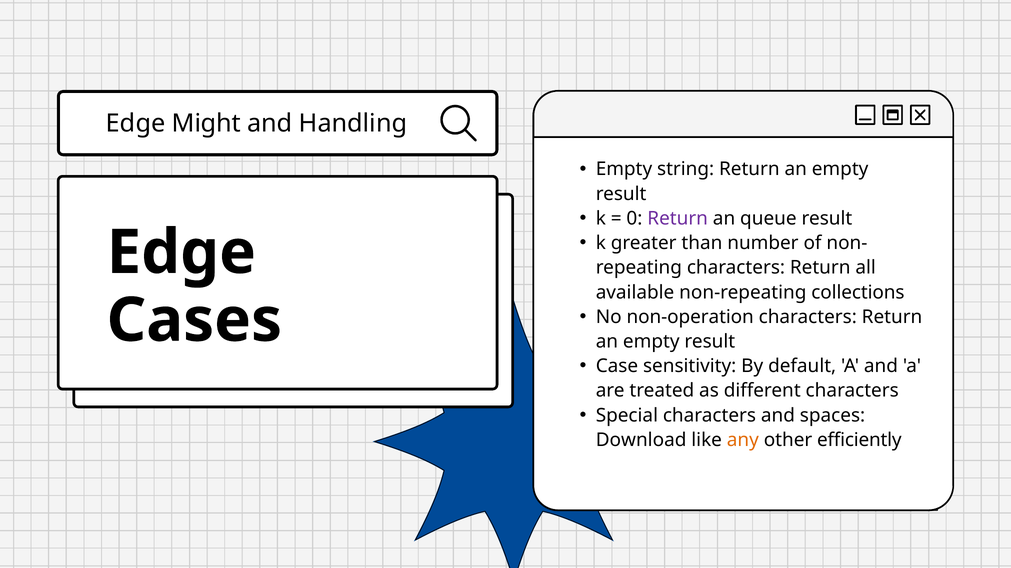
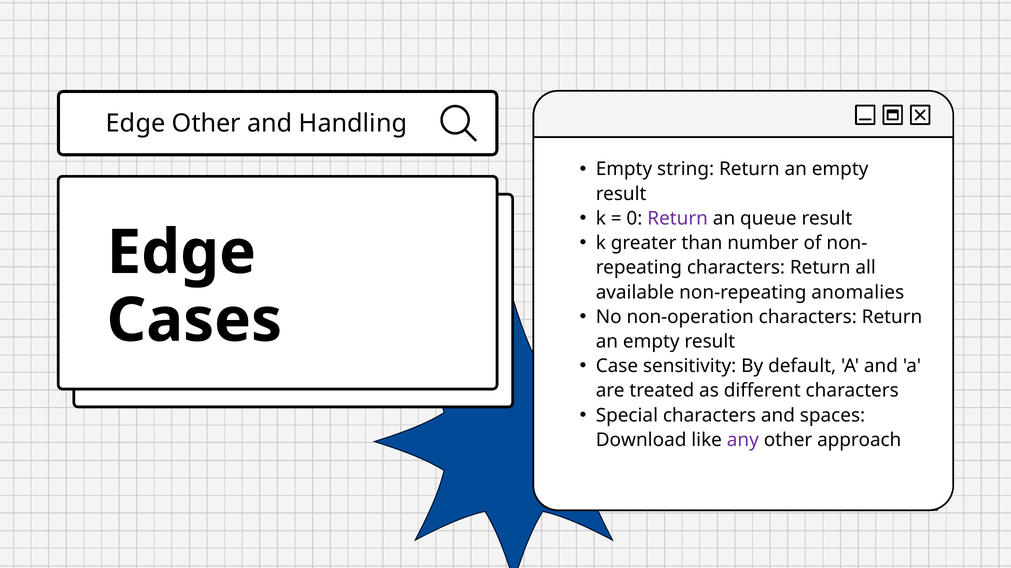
Edge Might: Might -> Other (206, 124)
collections: collections -> anomalies (858, 293)
any colour: orange -> purple (743, 440)
efficiently: efficiently -> approach (859, 440)
